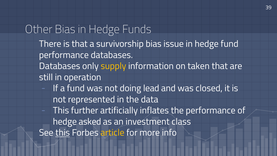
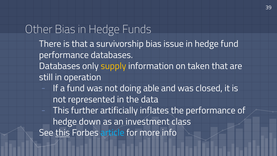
lead: lead -> able (151, 88)
asked: asked -> down (90, 121)
article colour: yellow -> light blue (112, 133)
